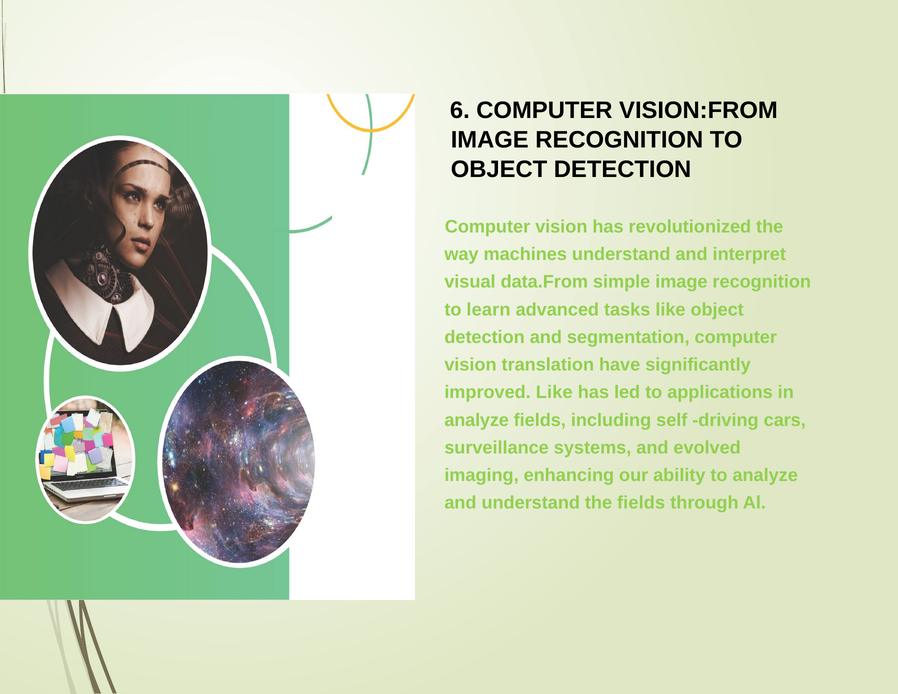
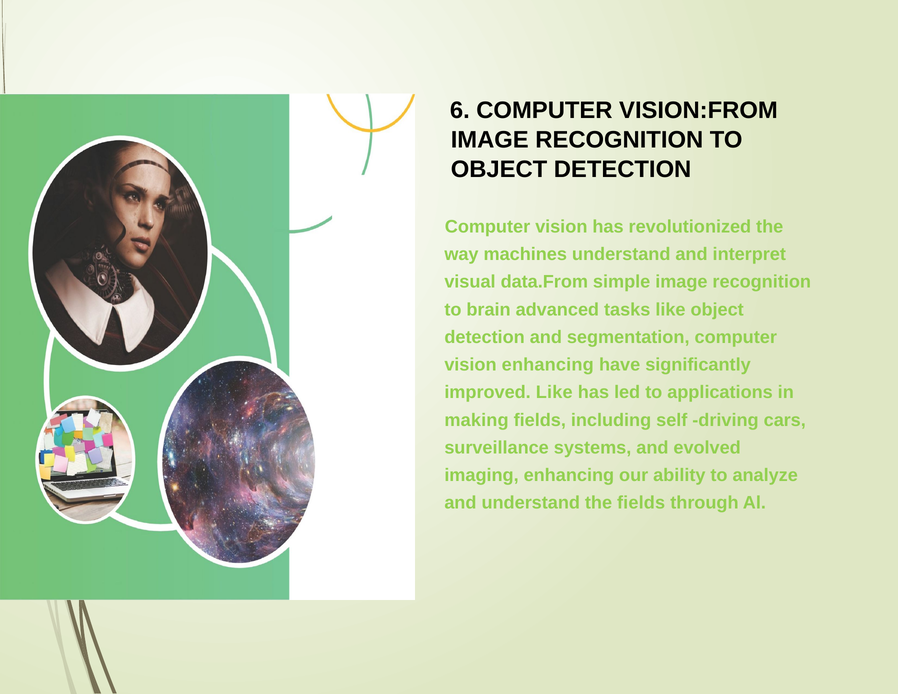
learn: learn -> brain (489, 310)
vision translation: translation -> enhancing (548, 365)
analyze: analyze -> making (477, 420)
